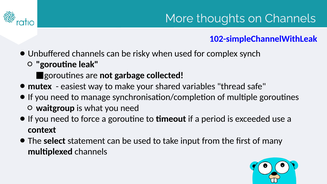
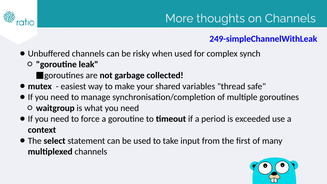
102-simpleChannelWithLeak: 102-simpleChannelWithLeak -> 249-simpleChannelWithLeak (263, 39)
